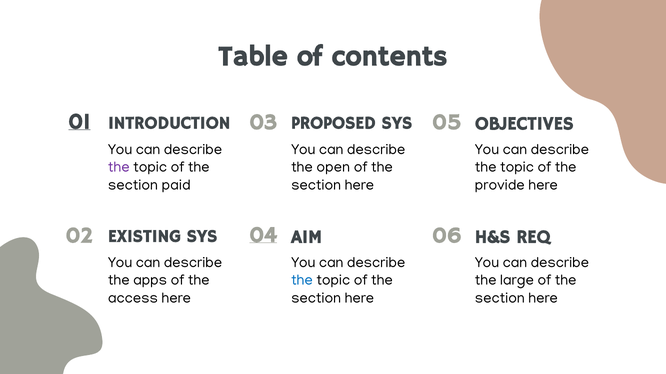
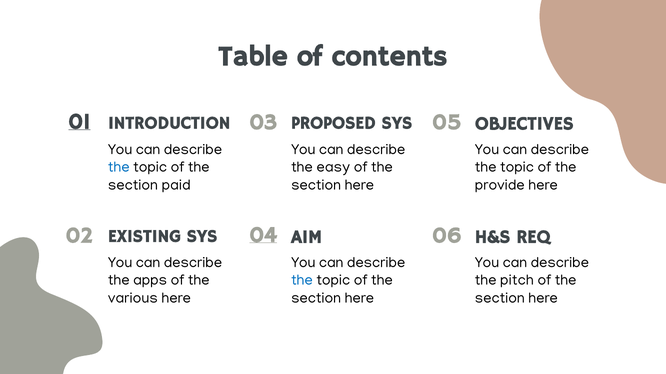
the colour: purple -> blue (119, 167)
open: open -> easy (333, 167)
large: large -> pitch (517, 281)
access: access -> various (133, 298)
